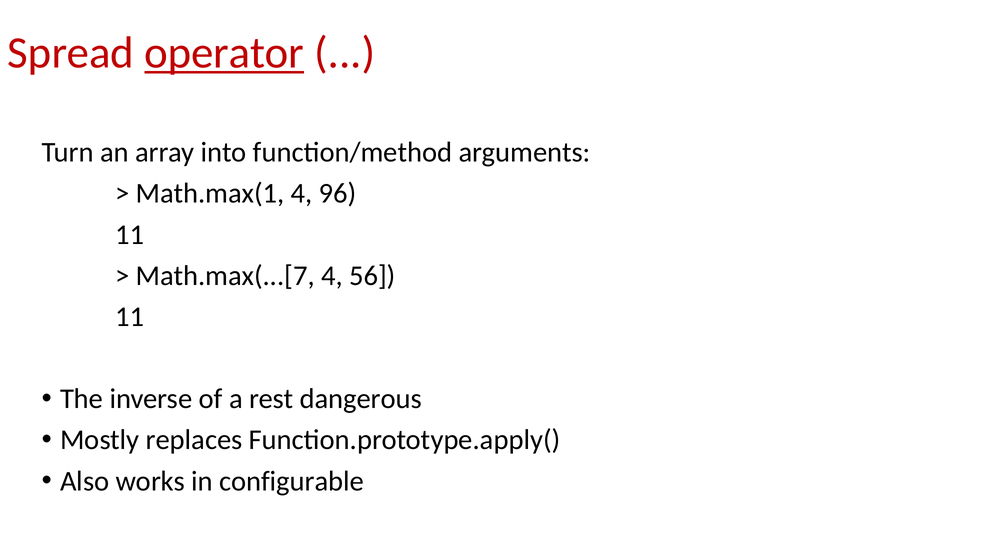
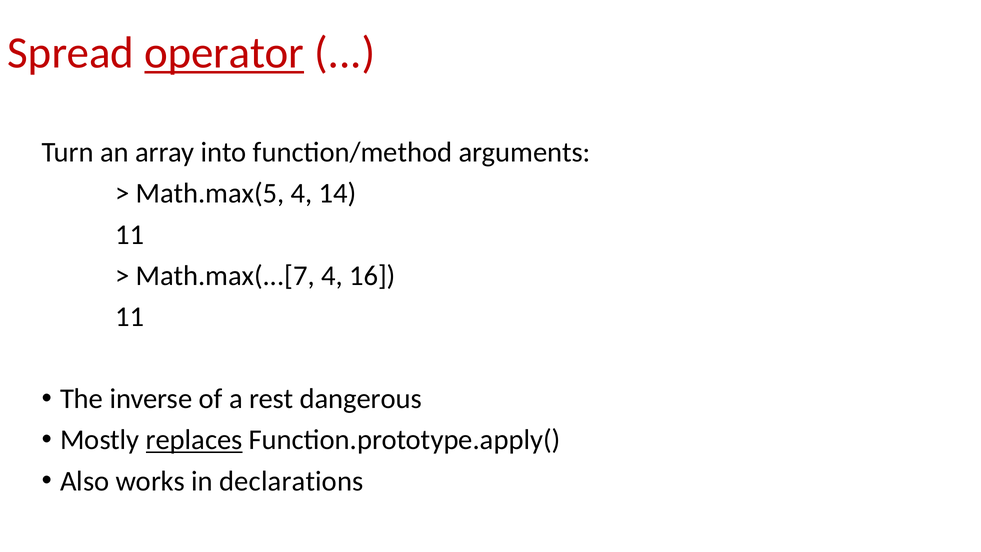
Math.max(1: Math.max(1 -> Math.max(5 (210, 193)
96: 96 -> 14 (338, 193)
56: 56 -> 16 (372, 276)
replaces underline: none -> present (194, 440)
configurable: configurable -> declarations (291, 481)
